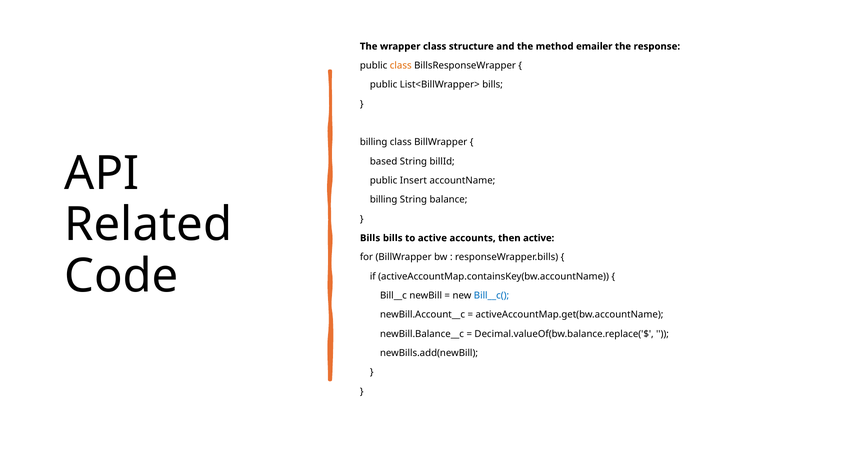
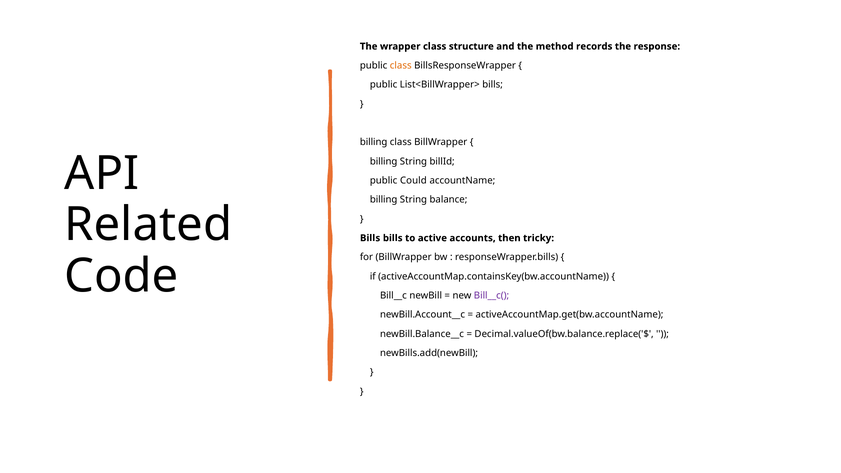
emailer: emailer -> records (594, 46)
based: based -> billing (384, 161)
Insert: Insert -> Could (413, 181)
then active: active -> tricky (539, 238)
Bill__c( colour: blue -> purple (492, 296)
